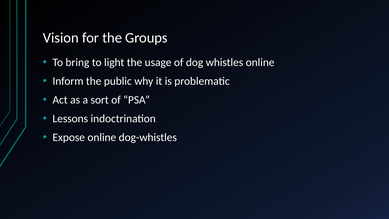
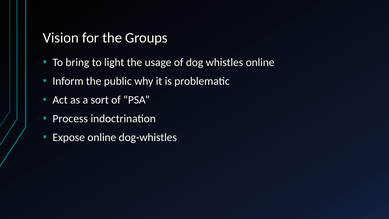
Lessons: Lessons -> Process (70, 119)
